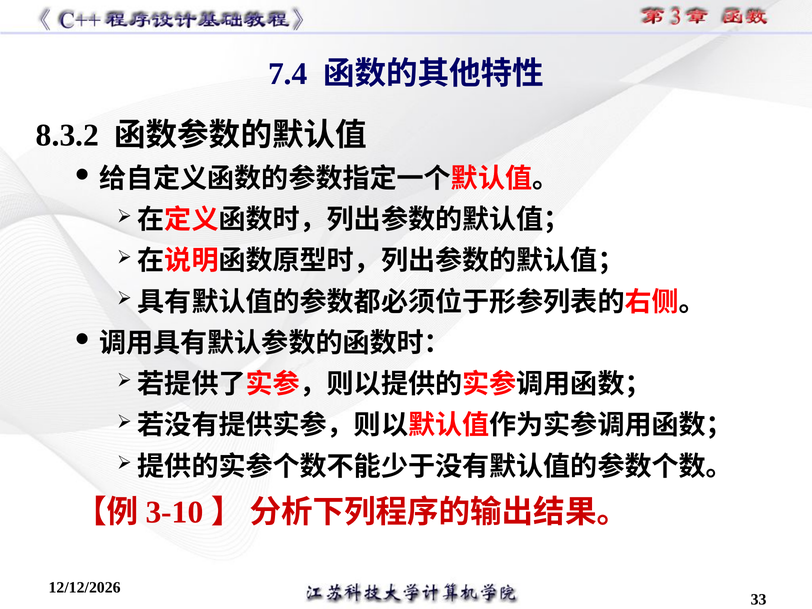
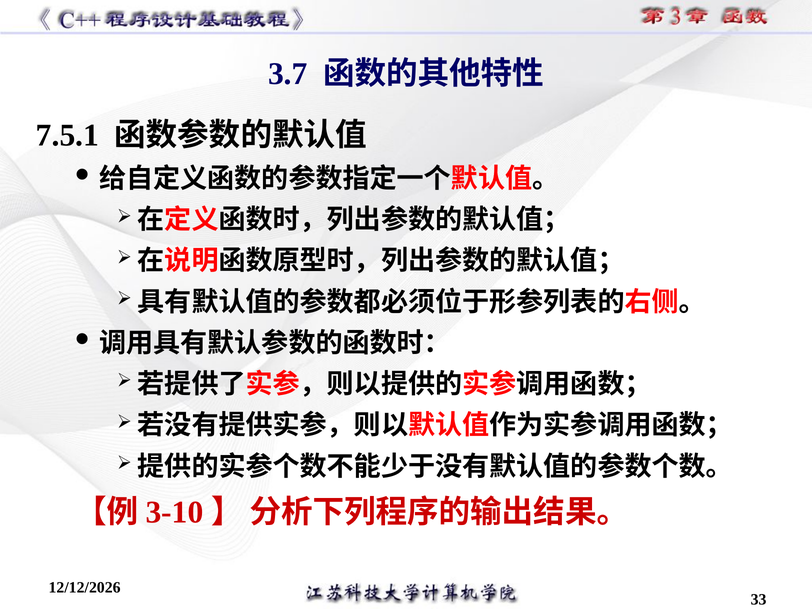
7.4: 7.4 -> 3.7 (288, 74)
8.3.2: 8.3.2 -> 7.5.1 (67, 135)
